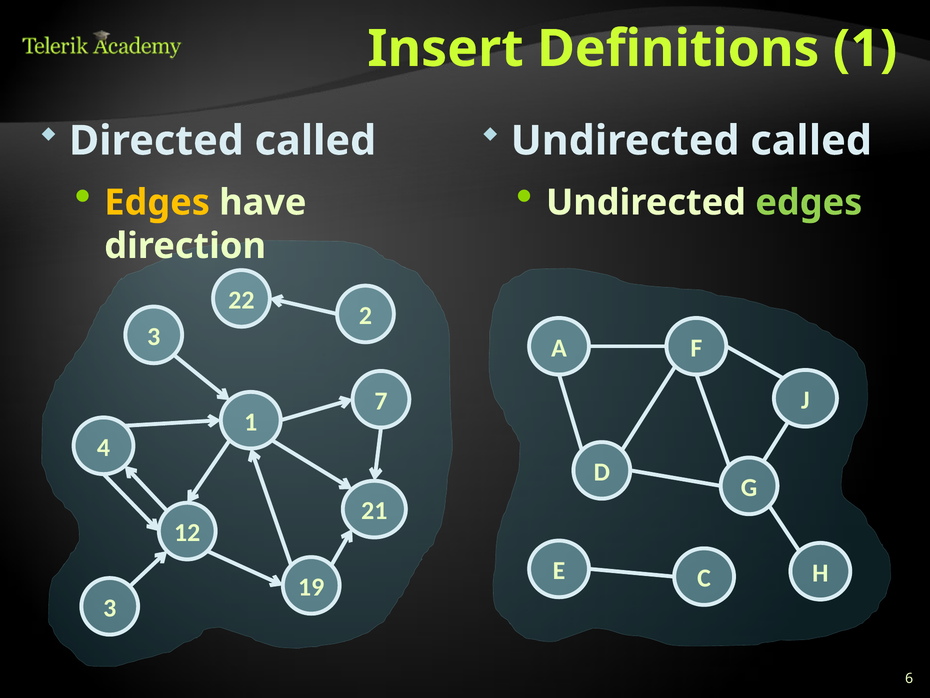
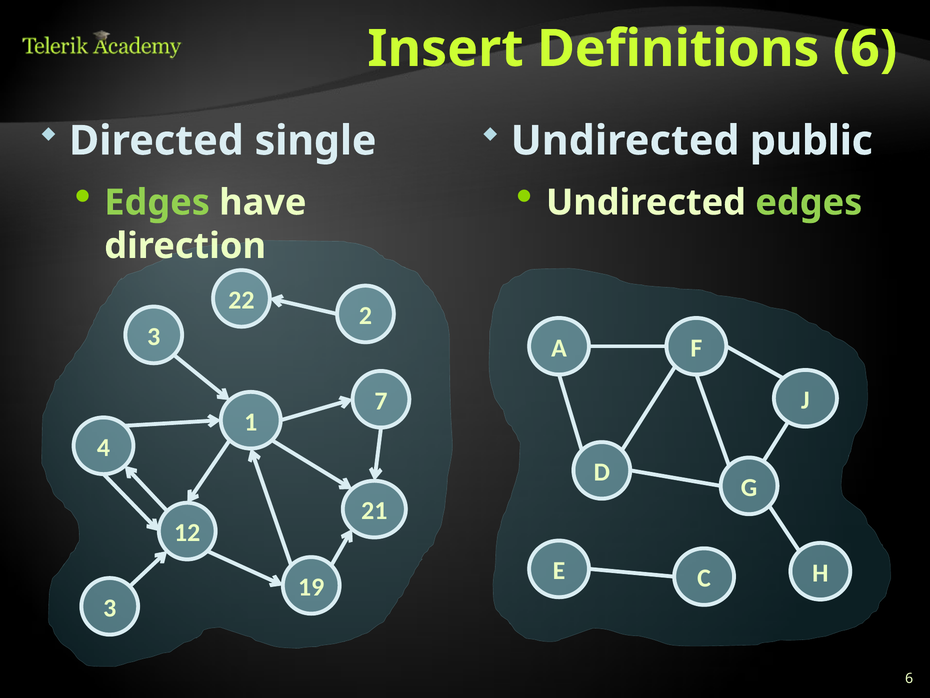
Definitions 1: 1 -> 6 (865, 49)
Undirected called: called -> public (811, 141)
Directed called: called -> single (316, 141)
Edges colour: yellow -> light green (157, 202)
